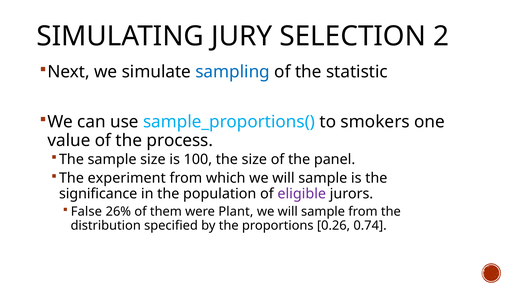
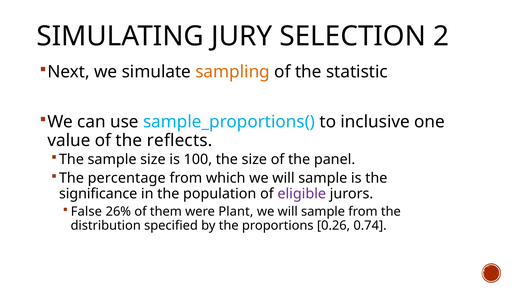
sampling colour: blue -> orange (233, 72)
smokers: smokers -> inclusive (375, 122)
process: process -> reflects (180, 140)
experiment: experiment -> percentage (127, 178)
